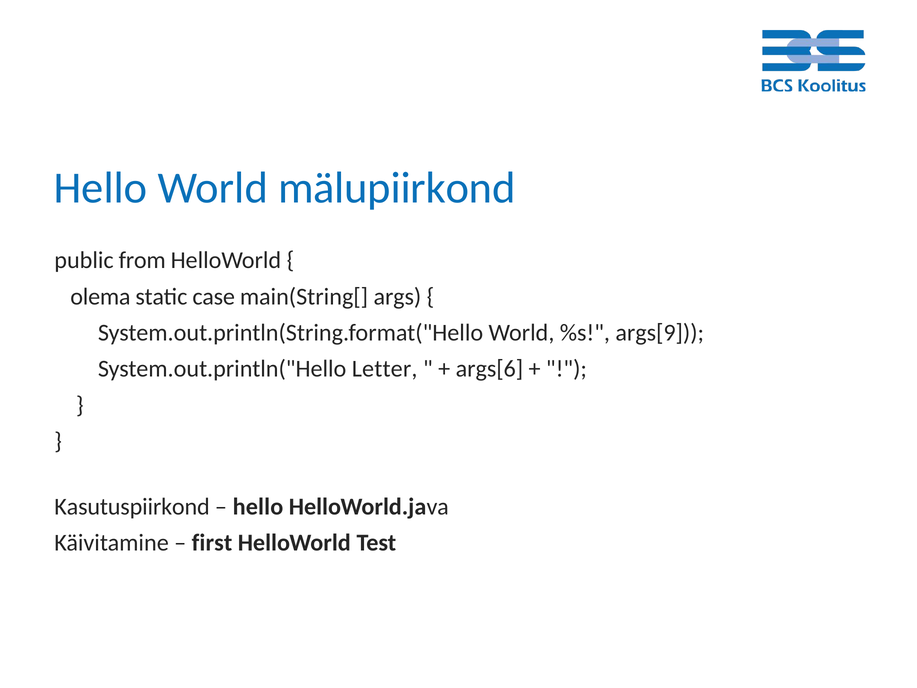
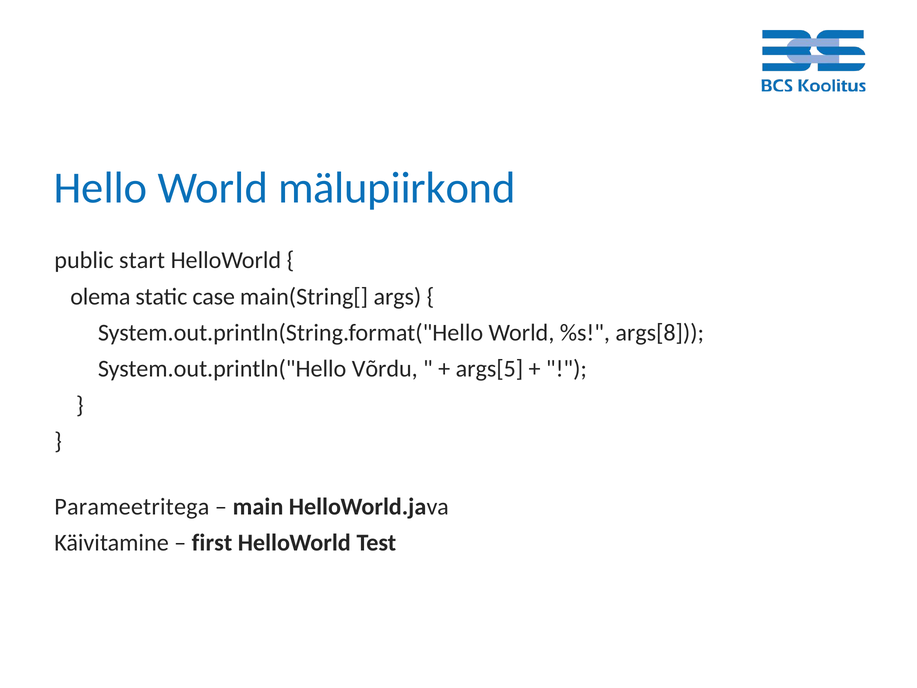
from: from -> start (142, 260)
args[9: args[9 -> args[8 (660, 333)
Letter: Letter -> Võrdu (385, 369)
args[6: args[6 -> args[5 (489, 369)
Kasutuspiirkond: Kasutuspiirkond -> Parameetritega (132, 506)
hello: hello -> main (258, 506)
